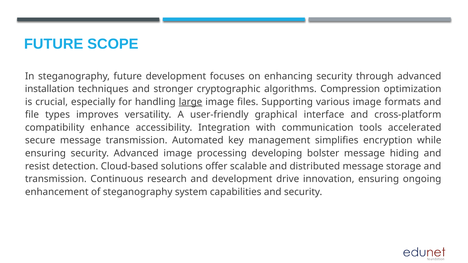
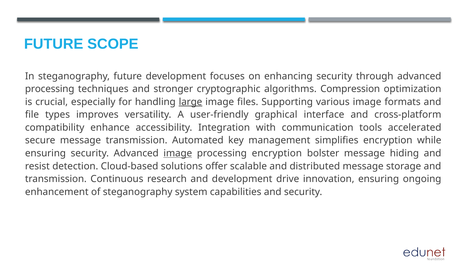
installation: installation -> processing (50, 89)
image underline: none -> present (178, 153)
processing developing: developing -> encryption (277, 153)
